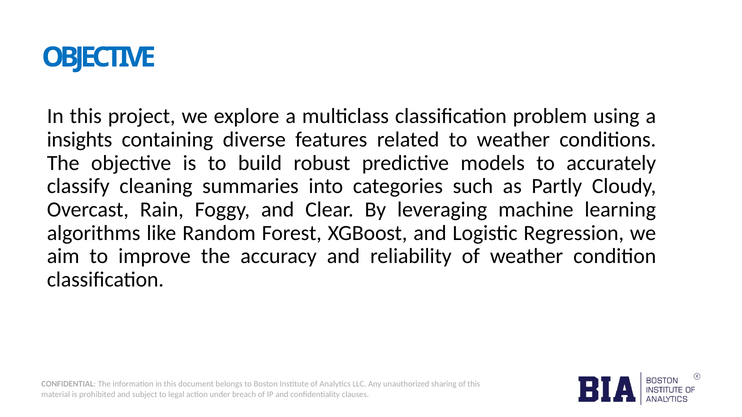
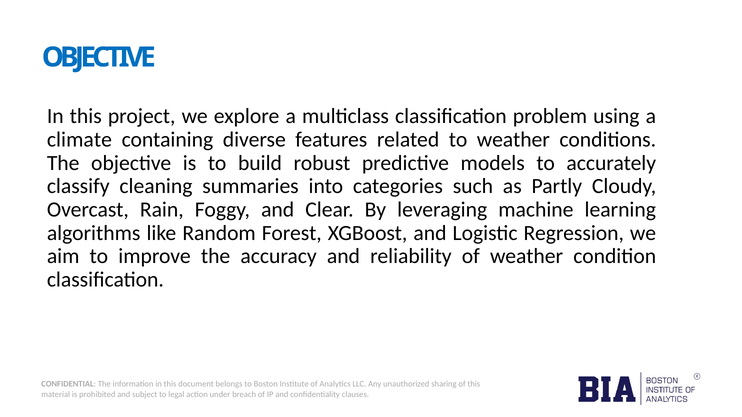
insights: insights -> climate (79, 140)
